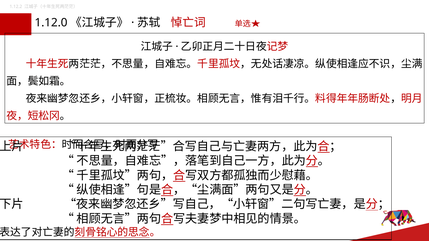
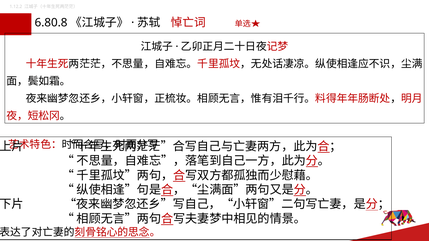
1.12.0: 1.12.0 -> 6.80.8 (51, 23)
